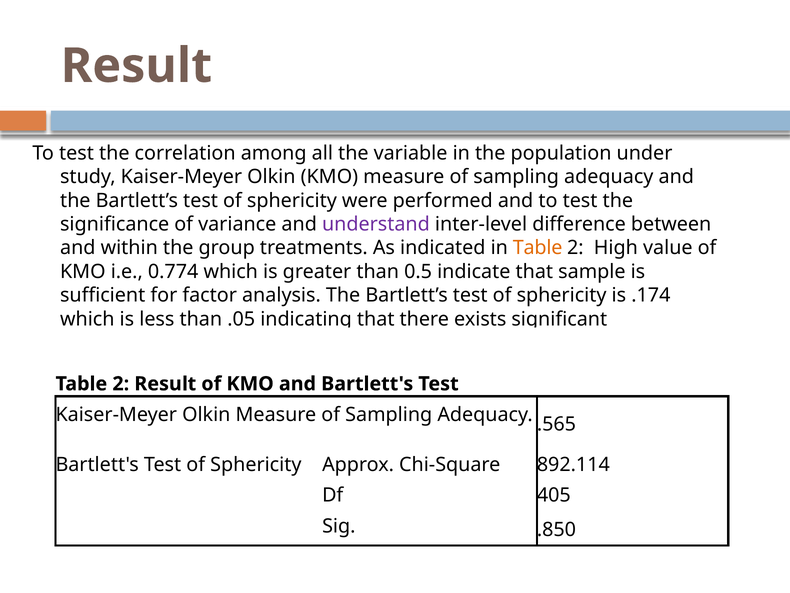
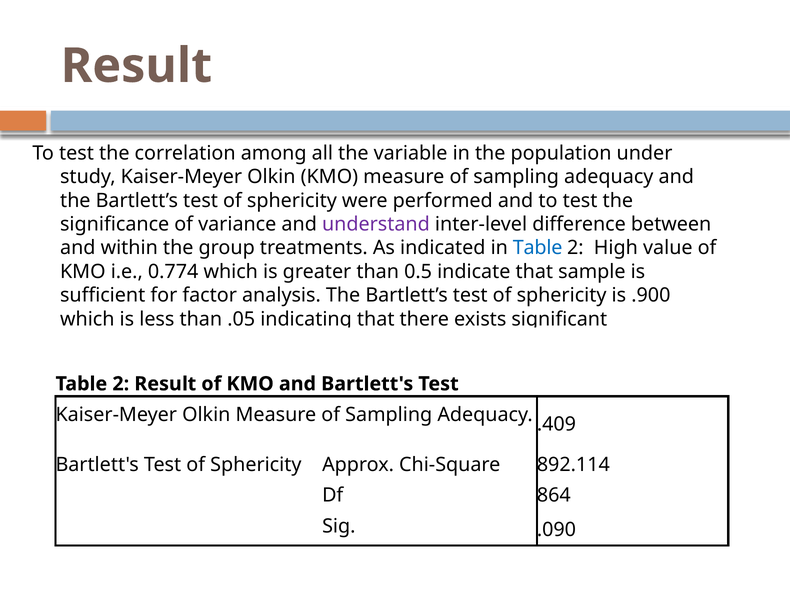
Table colour: orange -> blue (538, 248)
.174: .174 -> .900 (651, 295)
.565: .565 -> .409 (556, 424)
405: 405 -> 864 (554, 495)
.850: .850 -> .090 (556, 529)
